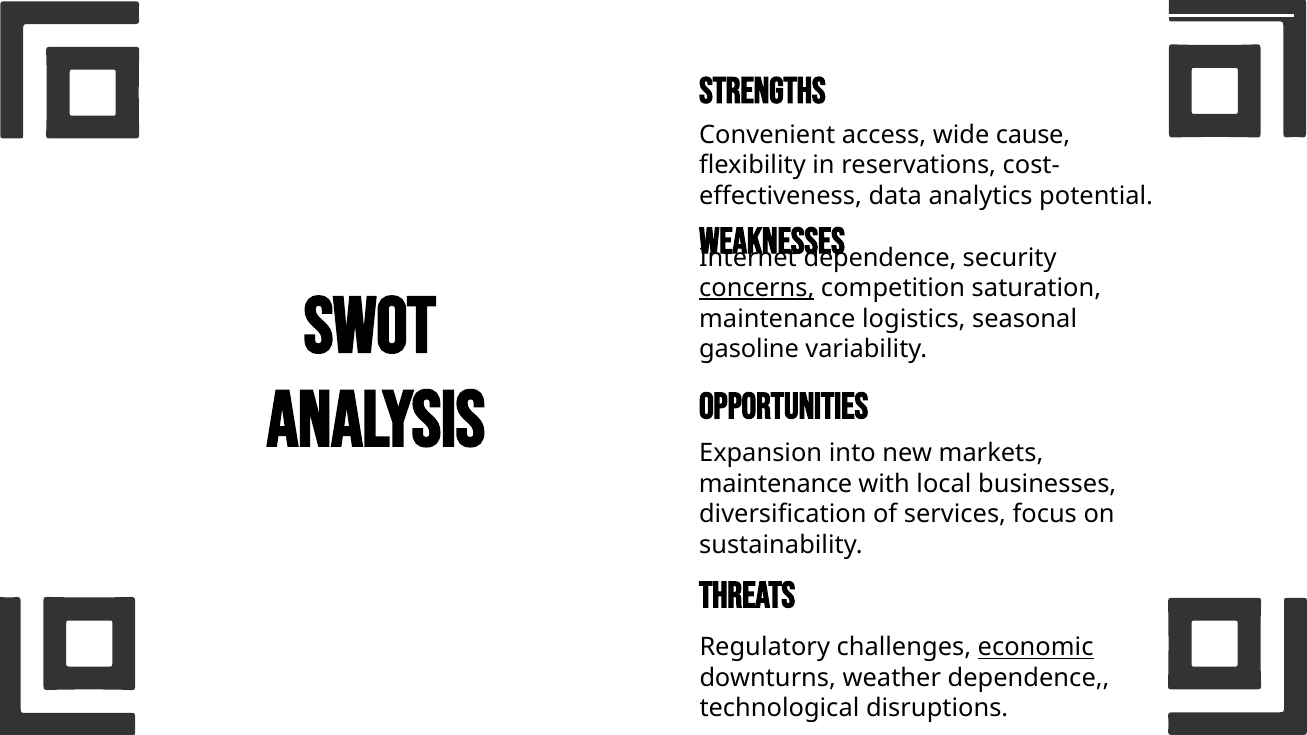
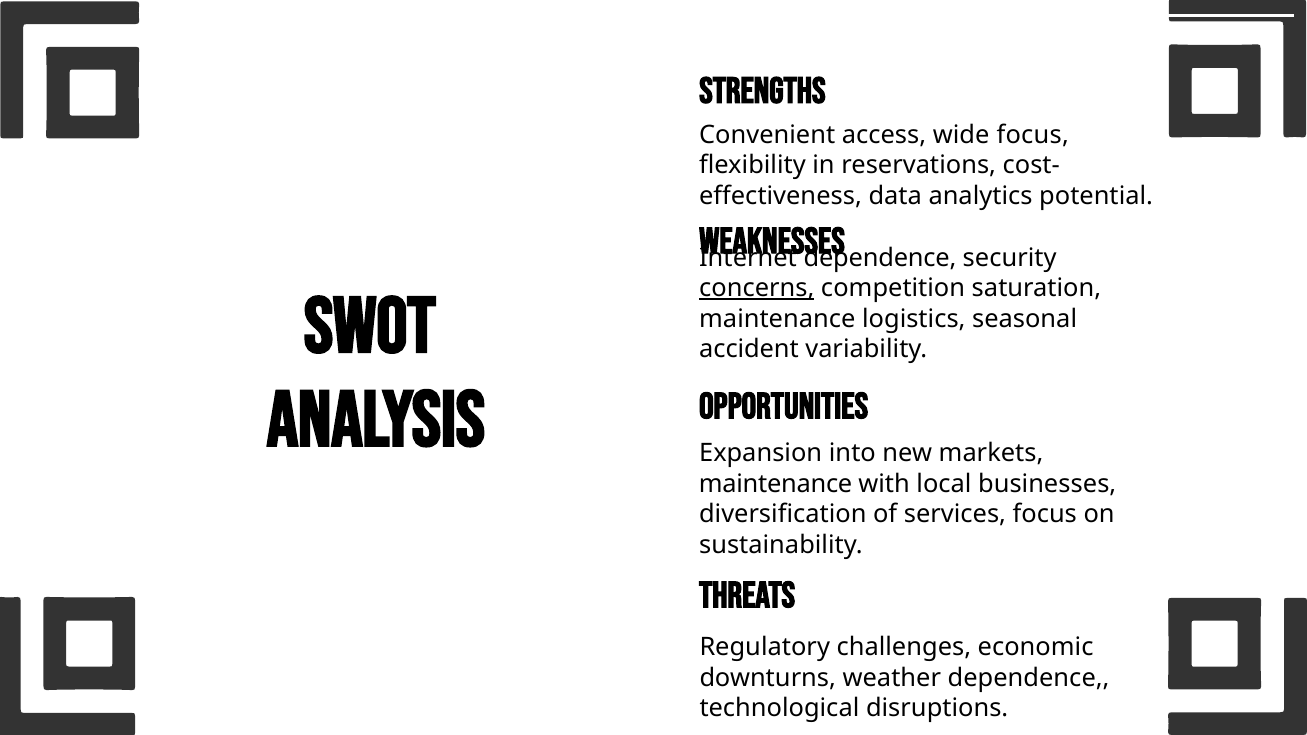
wide cause: cause -> focus (1033, 135)
gasoline: gasoline -> accident (749, 349)
economic underline: present -> none (1036, 648)
